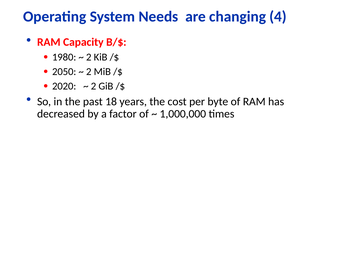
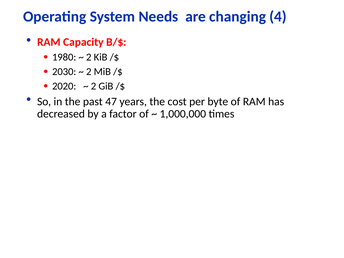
2050: 2050 -> 2030 (64, 72)
18: 18 -> 47 (111, 102)
